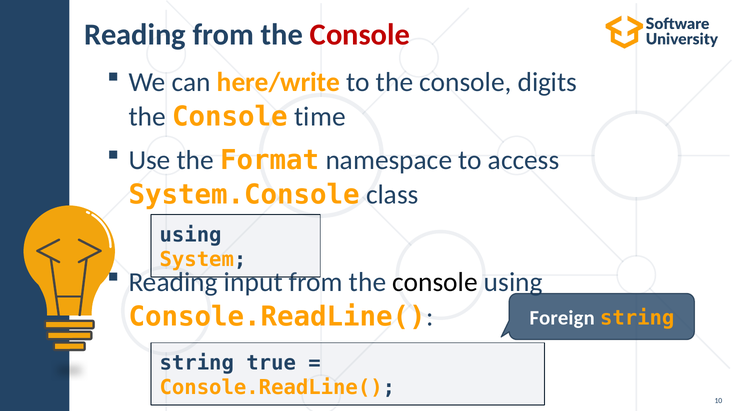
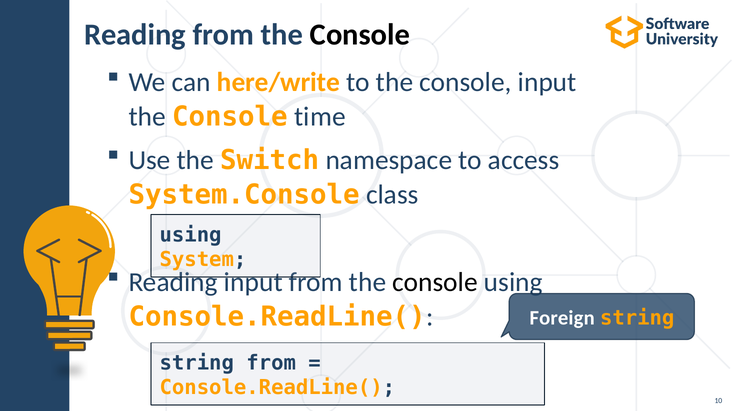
Console colour: red -> black (360, 35)
console digits: digits -> input (547, 82)
Format: Format -> Switch (270, 161)
string true: true -> from (271, 364)
